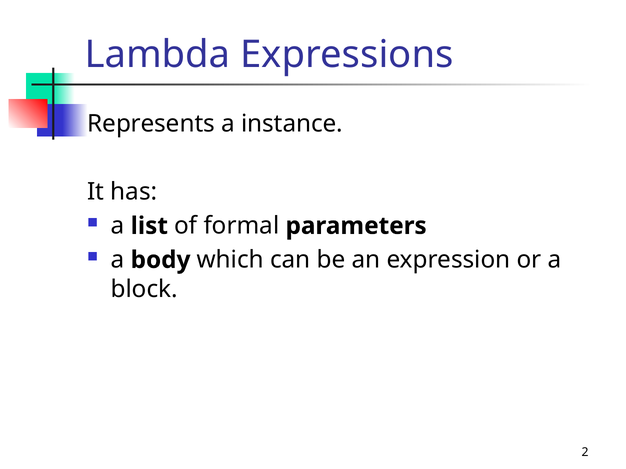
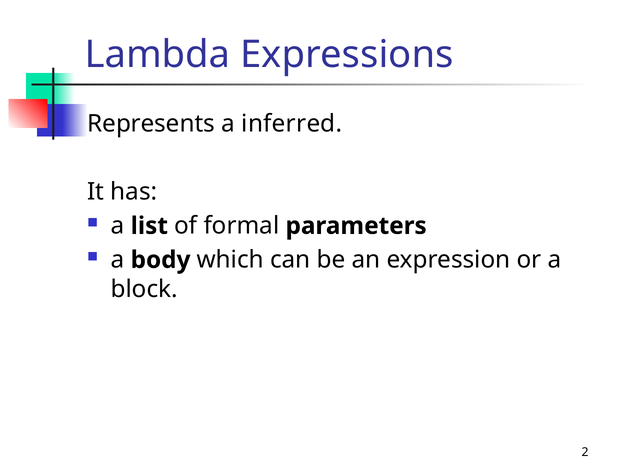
instance: instance -> inferred (292, 124)
